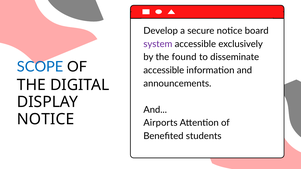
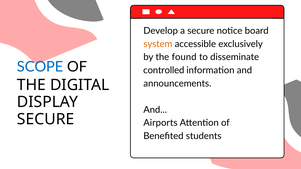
system colour: purple -> orange (158, 44)
accessible: accessible -> controlled (164, 70)
NOTICE: NOTICE -> SECURE (46, 120)
